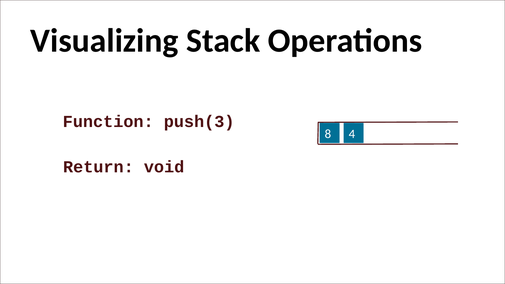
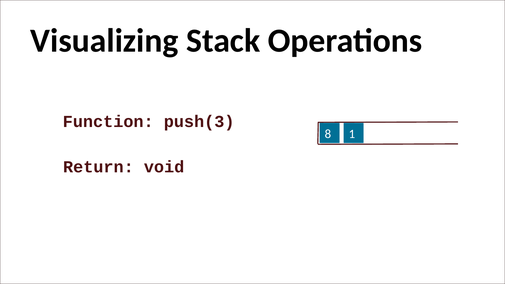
4: 4 -> 1 (352, 134)
